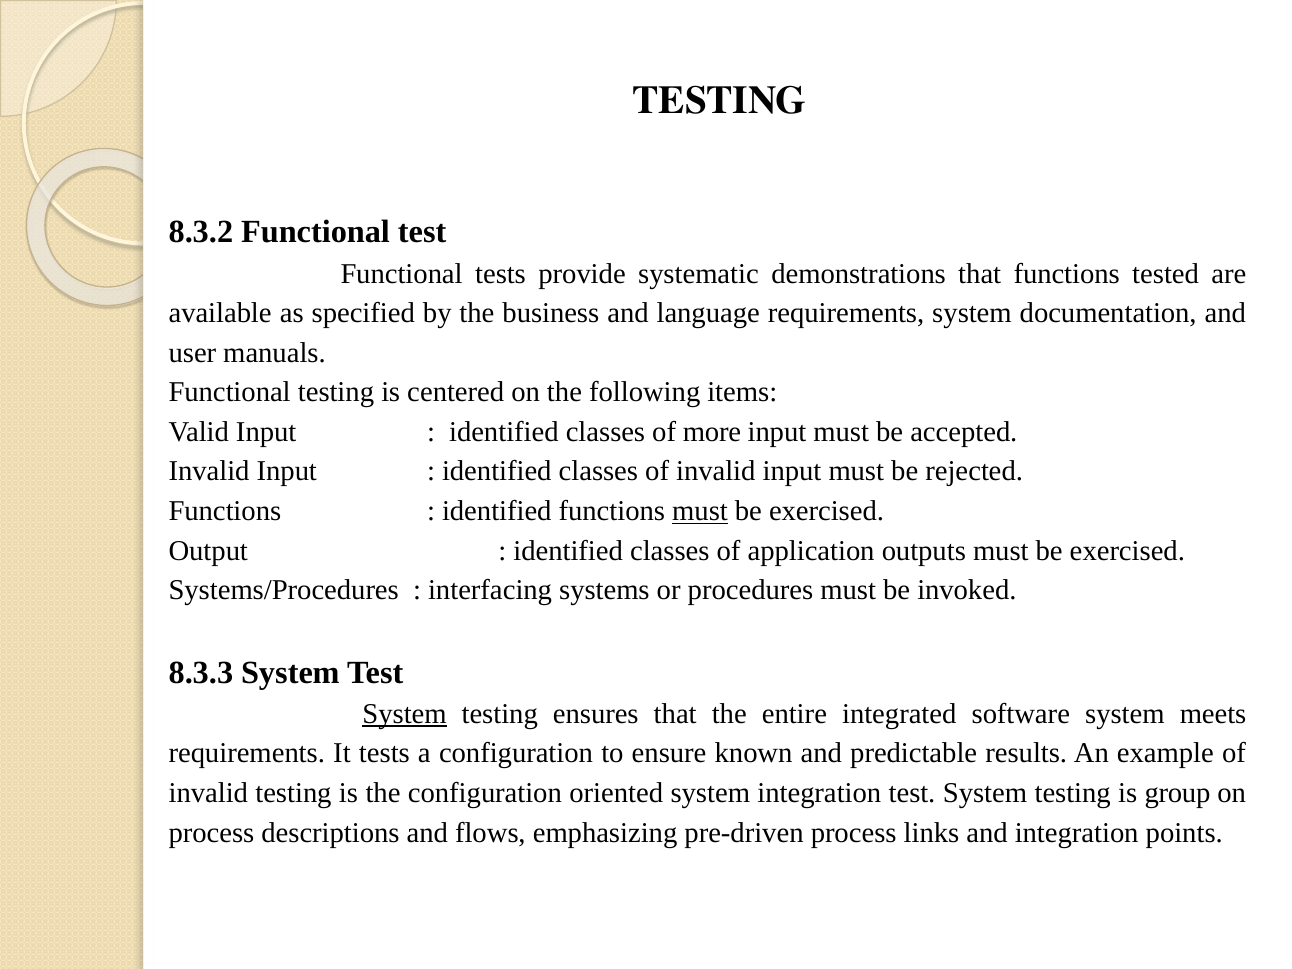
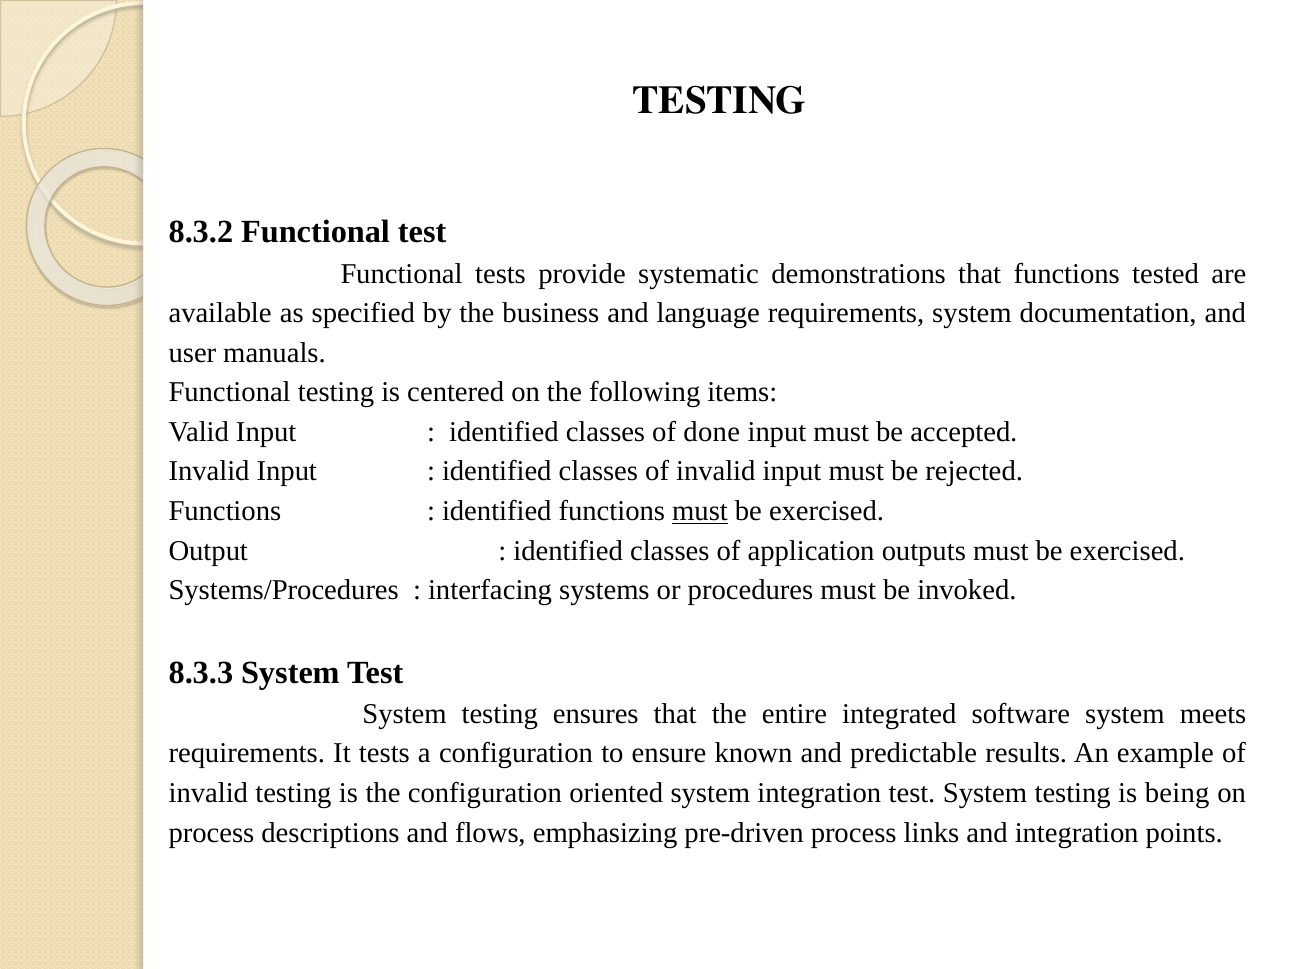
more: more -> done (712, 432)
System underline: present -> none (405, 714)
group: group -> being (1177, 793)
